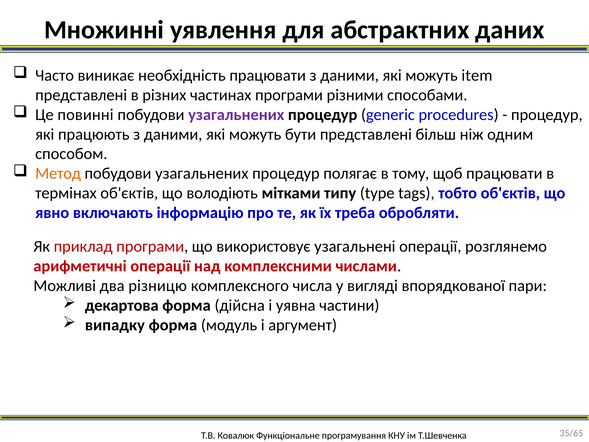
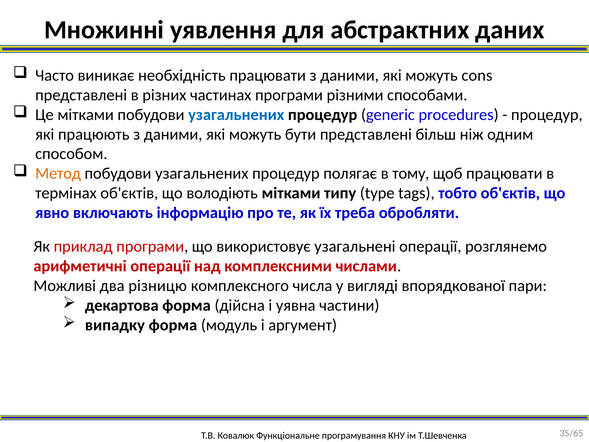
item: item -> cons (477, 75)
Це повинні: повинні -> мітками (86, 115)
узагальнених colour: purple -> blue (236, 115)
